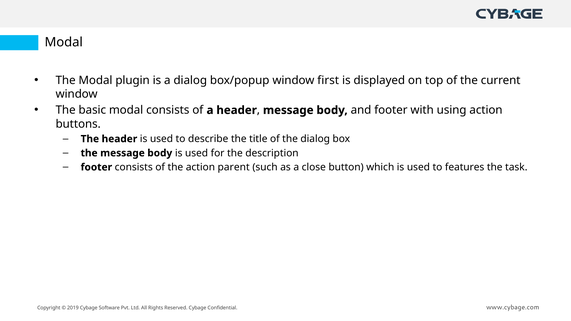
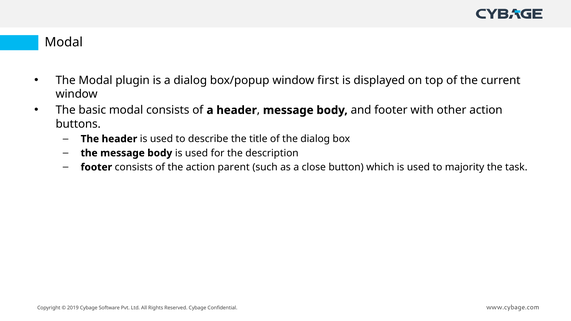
using: using -> other (452, 110)
features: features -> majority (465, 167)
